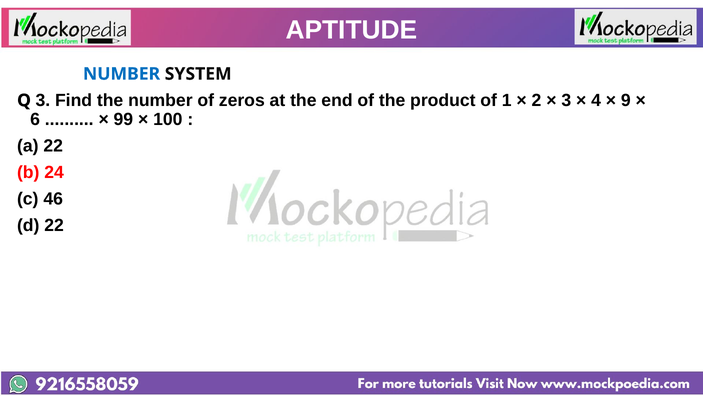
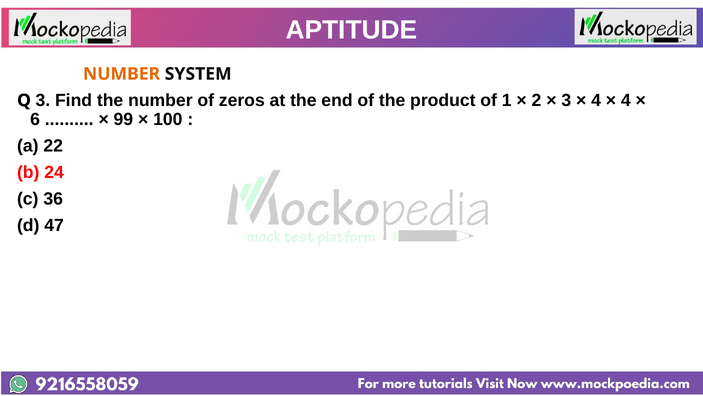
NUMBER colour: blue -> orange (122, 74)
9: 9 -> 4 (626, 100)
46: 46 -> 36 (53, 199)
d 22: 22 -> 47 (54, 225)
